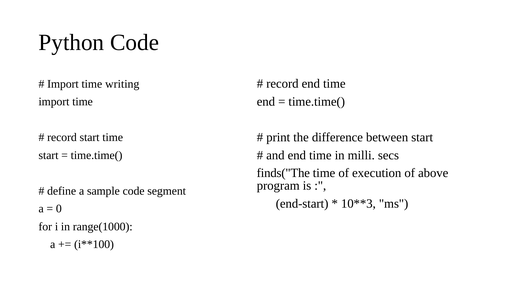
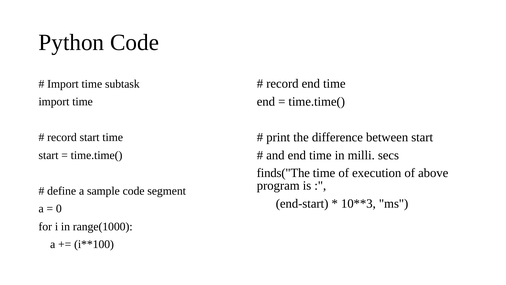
writing: writing -> subtask (122, 84)
